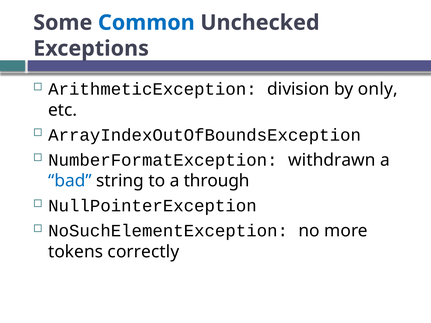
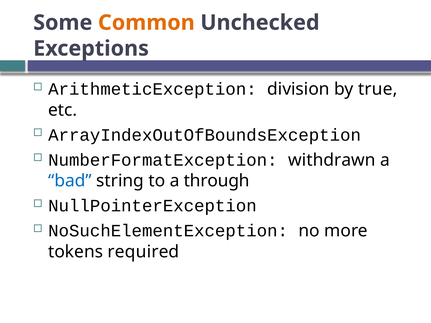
Common colour: blue -> orange (146, 23)
only: only -> true (378, 89)
correctly: correctly -> required (143, 252)
